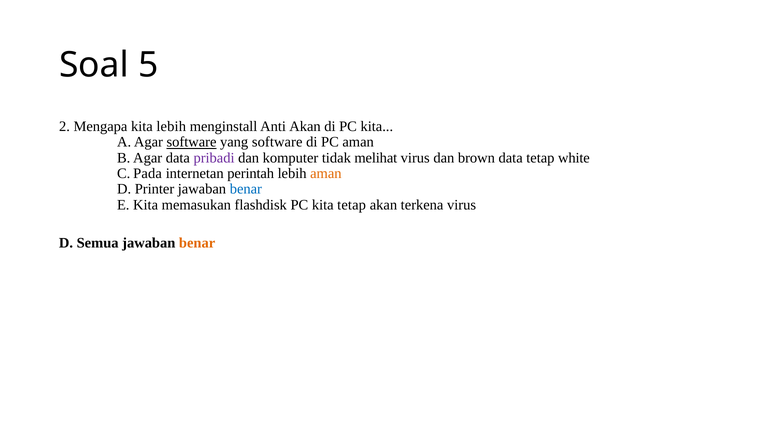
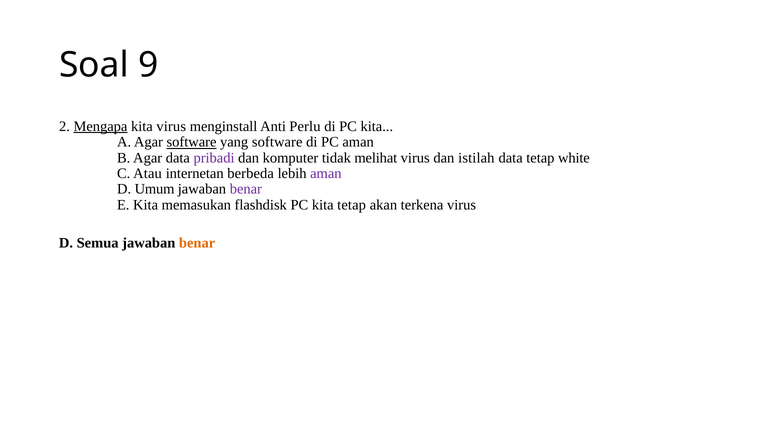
5: 5 -> 9 (148, 65)
Mengapa underline: none -> present (100, 127)
kita lebih: lebih -> virus (171, 127)
Anti Akan: Akan -> Perlu (305, 127)
brown: brown -> istilah (476, 158)
Pada: Pada -> Atau (148, 174)
perintah: perintah -> berbeda (251, 174)
aman colour: orange -> purple (326, 174)
Printer: Printer -> Umum (155, 189)
benar colour: blue -> purple (246, 189)
